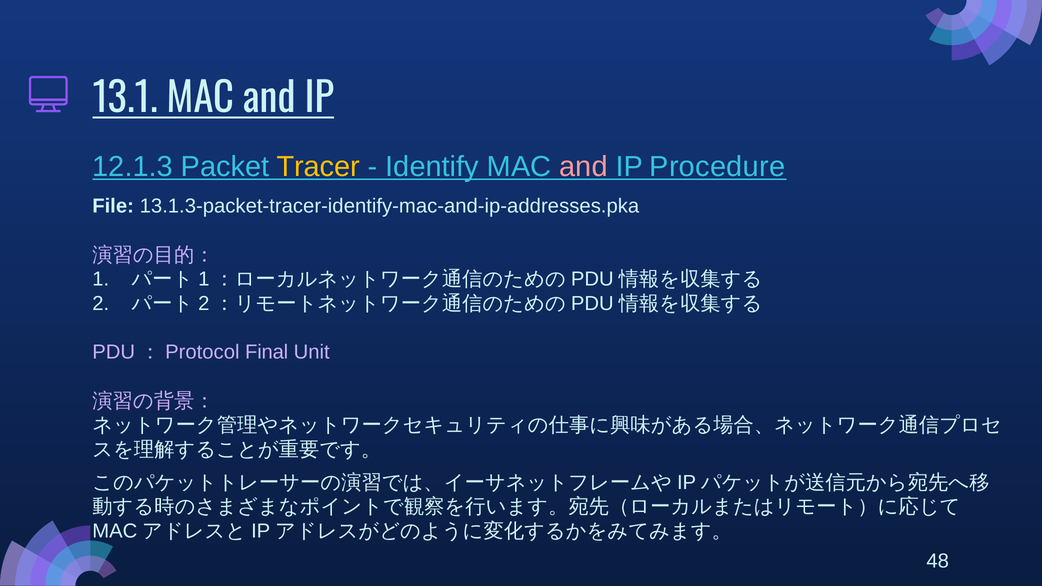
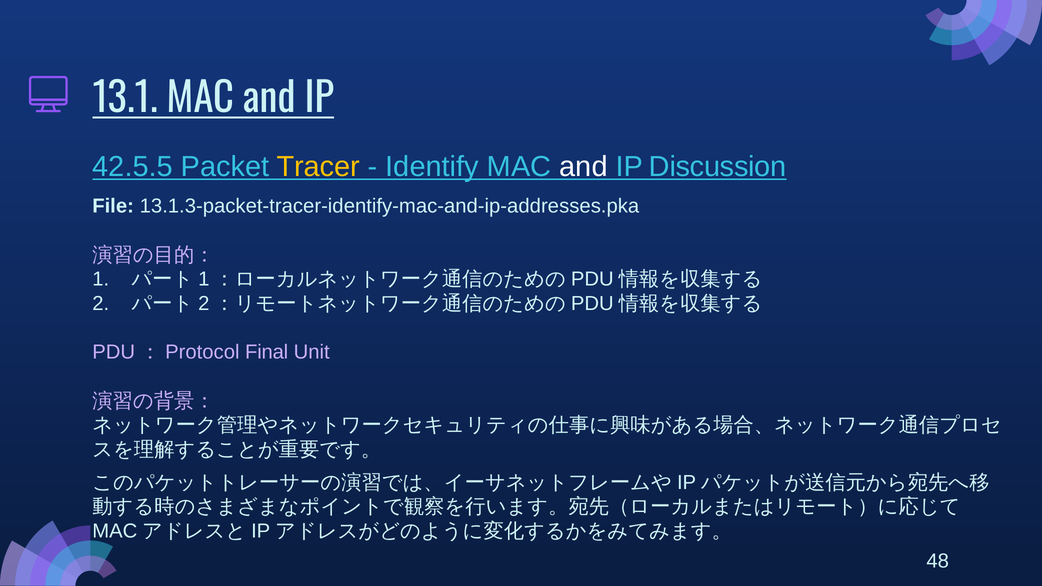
12.1.3: 12.1.3 -> 42.5.5 (133, 167)
and colour: pink -> white (583, 167)
Procedure: Procedure -> Discussion (718, 167)
